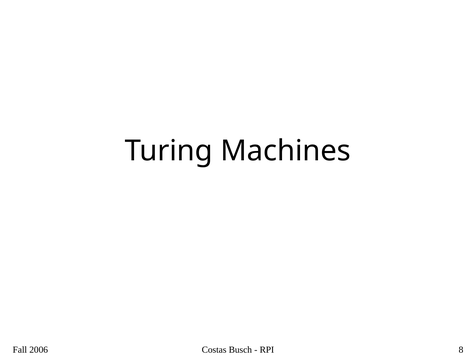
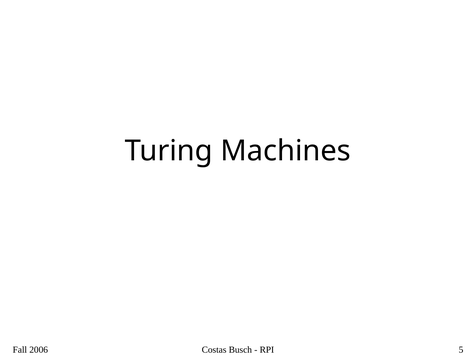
8: 8 -> 5 (461, 350)
